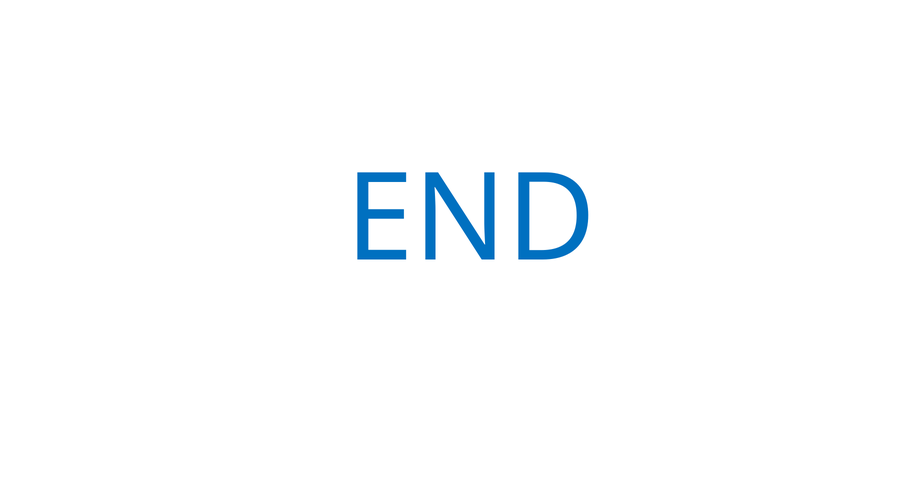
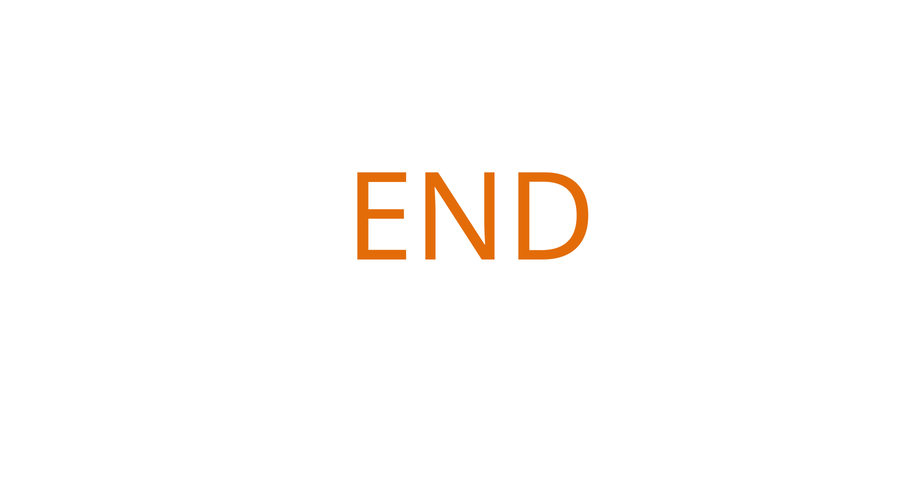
END colour: blue -> orange (471, 220)
